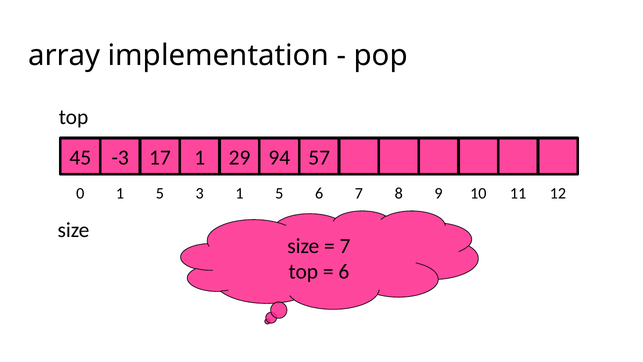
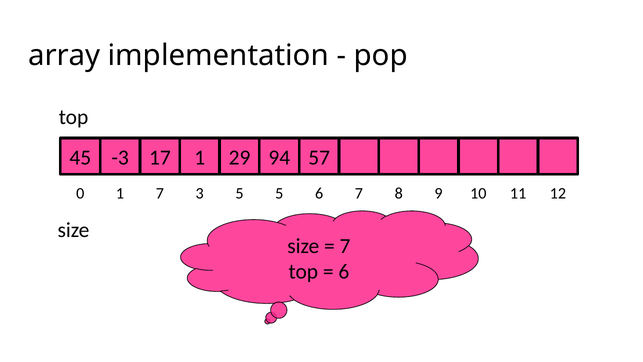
0 1 5: 5 -> 7 (160, 193)
3 1: 1 -> 5 (239, 193)
